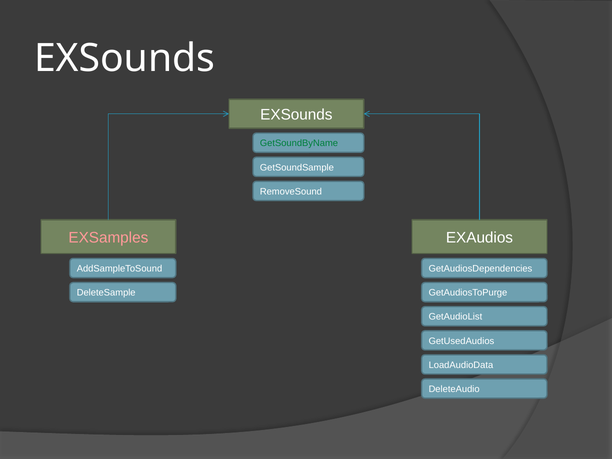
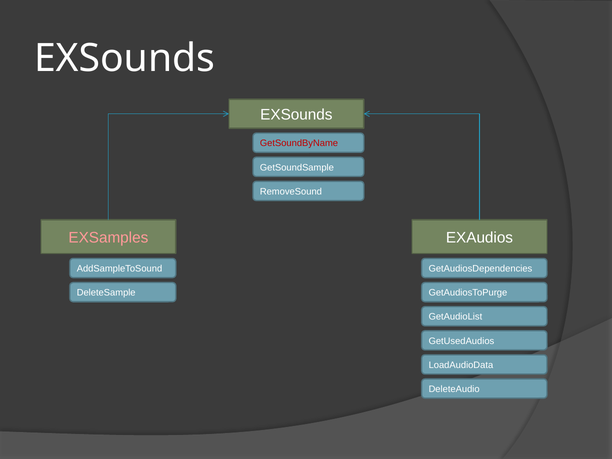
GetSoundByName colour: green -> red (299, 143)
